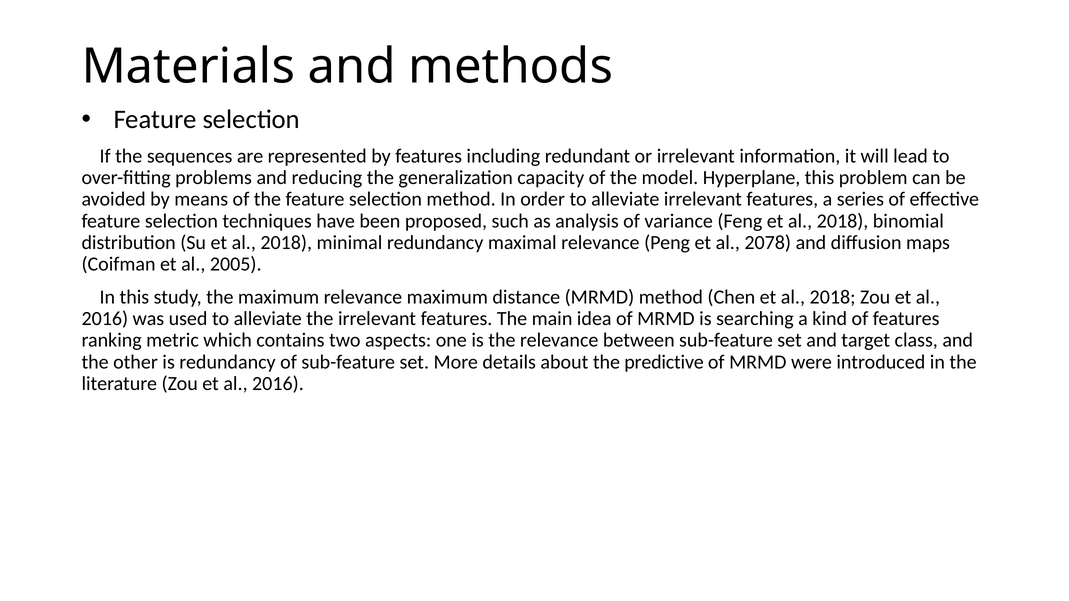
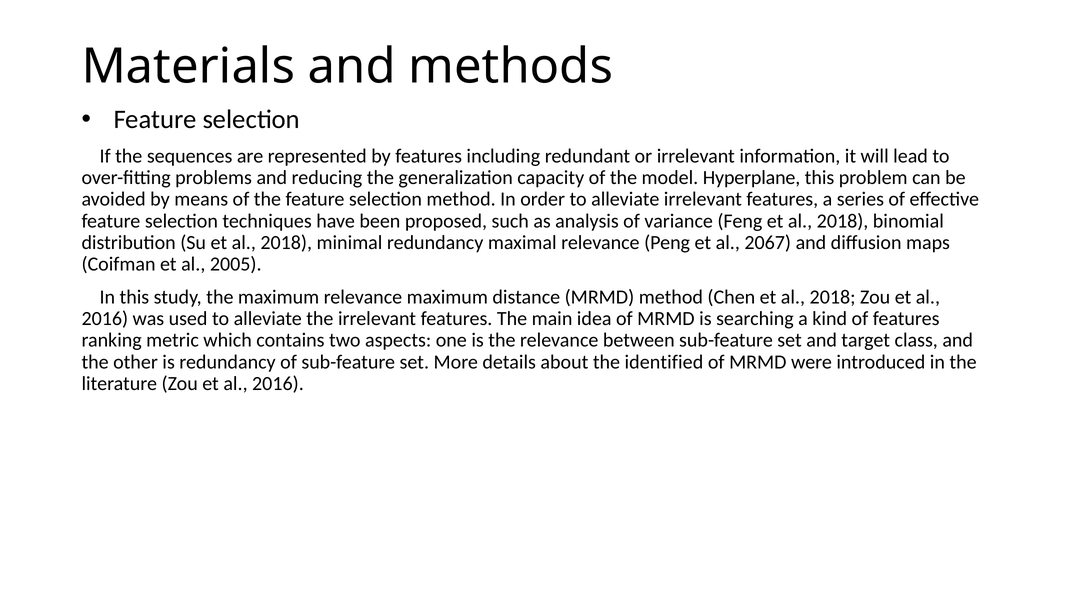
2078: 2078 -> 2067 (768, 243)
predictive: predictive -> identified (664, 362)
